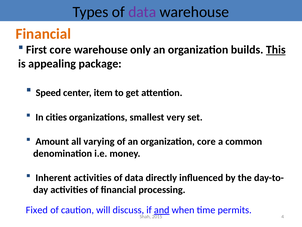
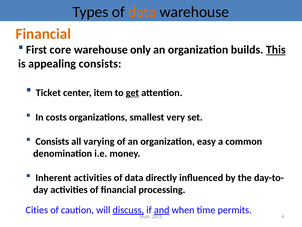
data colour: purple -> orange (142, 12)
appealing package: package -> consists (100, 64)
Speed: Speed -> Ticket (48, 92)
get underline: none -> present (132, 92)
cities: cities -> costs (56, 117)
Amount: Amount -> Consists (52, 141)
organization core: core -> easy (206, 141)
Fixed: Fixed -> Cities (37, 210)
discuss underline: none -> present (128, 210)
